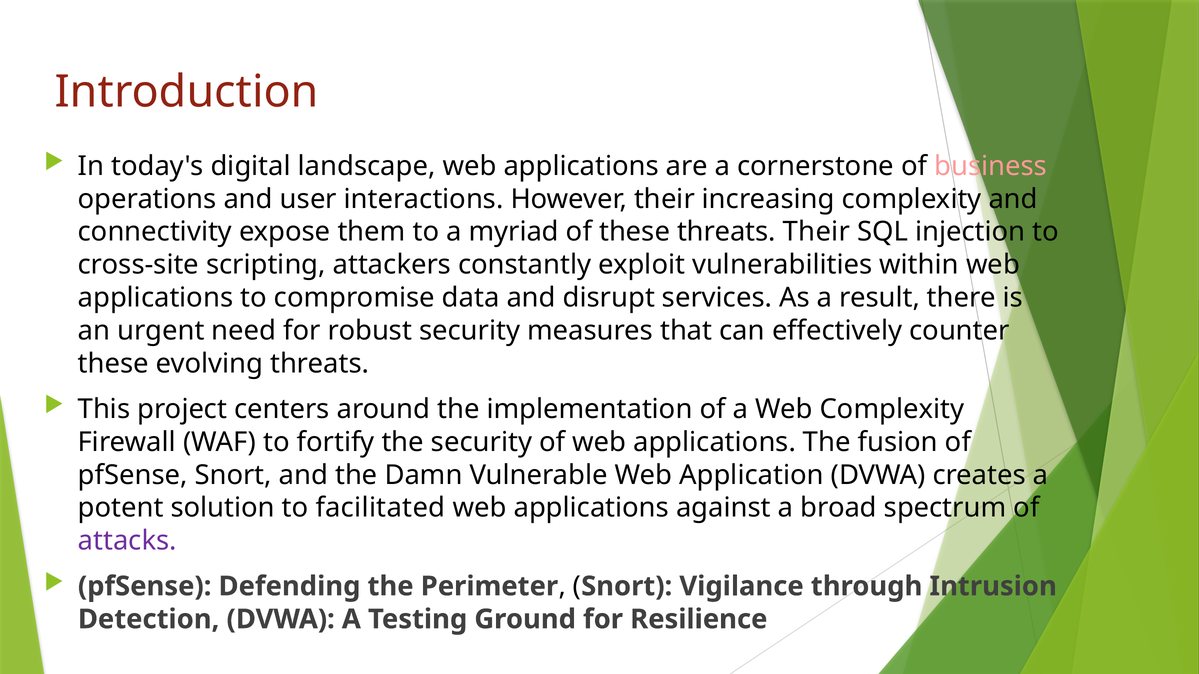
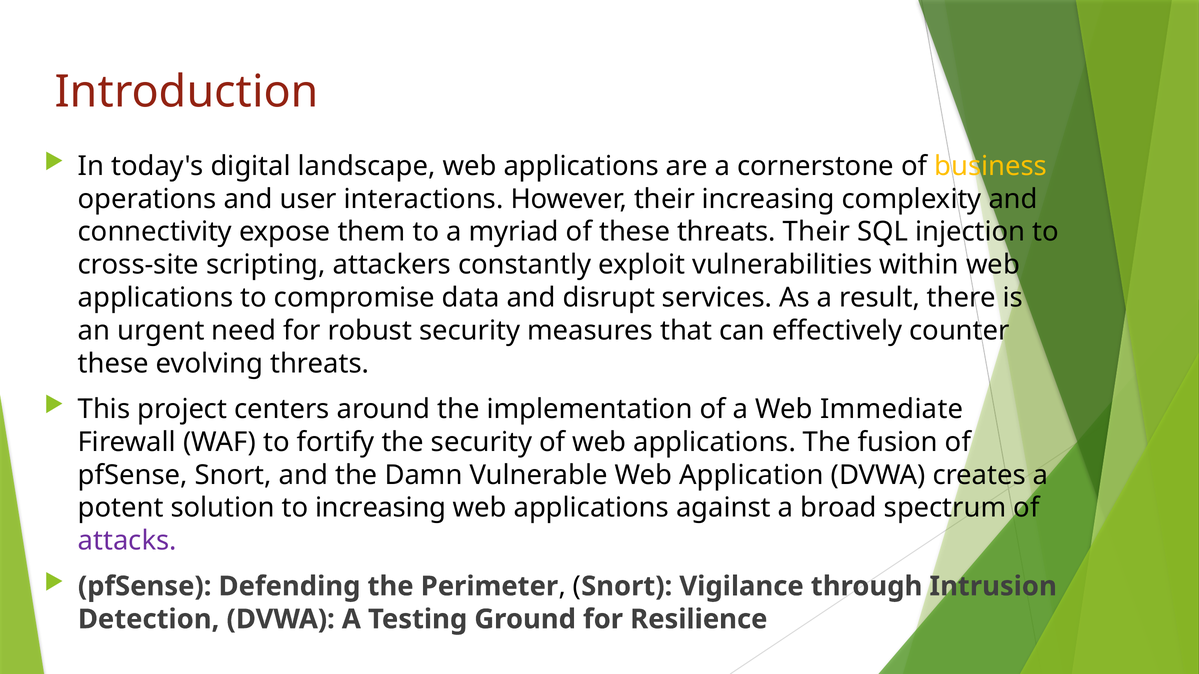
business colour: pink -> yellow (991, 166)
Web Complexity: Complexity -> Immediate (892, 409)
to facilitated: facilitated -> increasing (381, 508)
